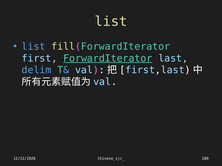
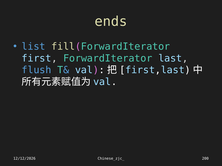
list: list -> ends (111, 21)
ForwardIterator underline: present -> none (108, 58)
delim: delim -> flush (36, 70)
